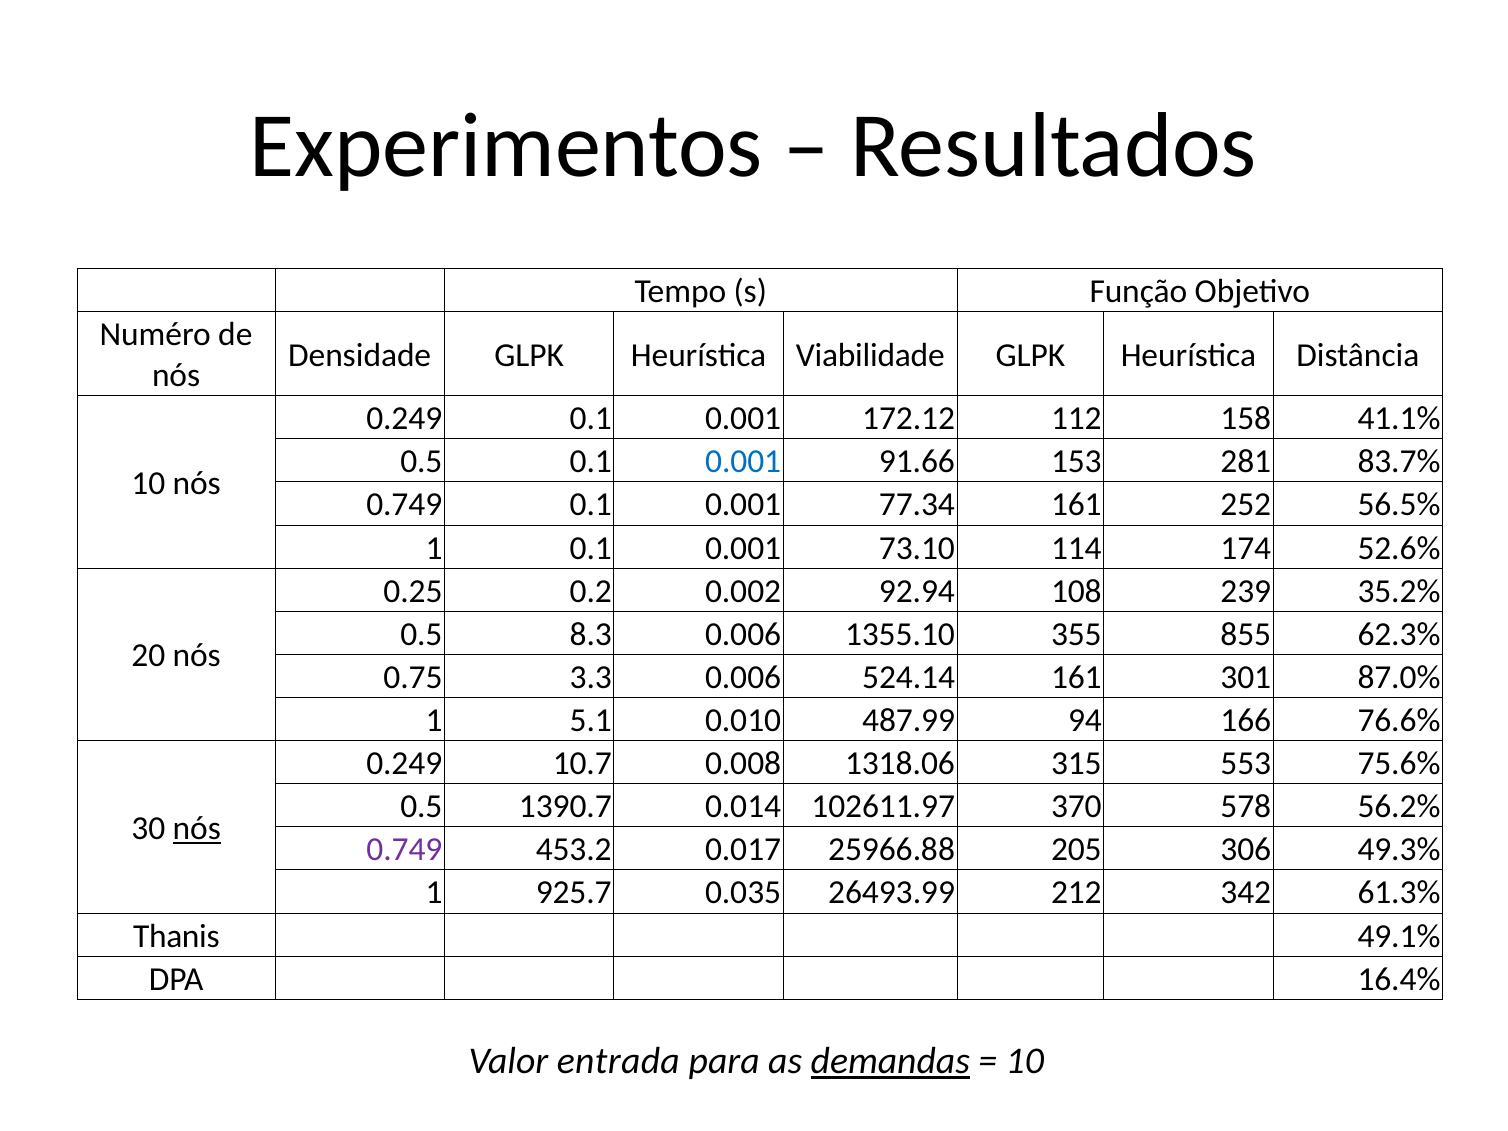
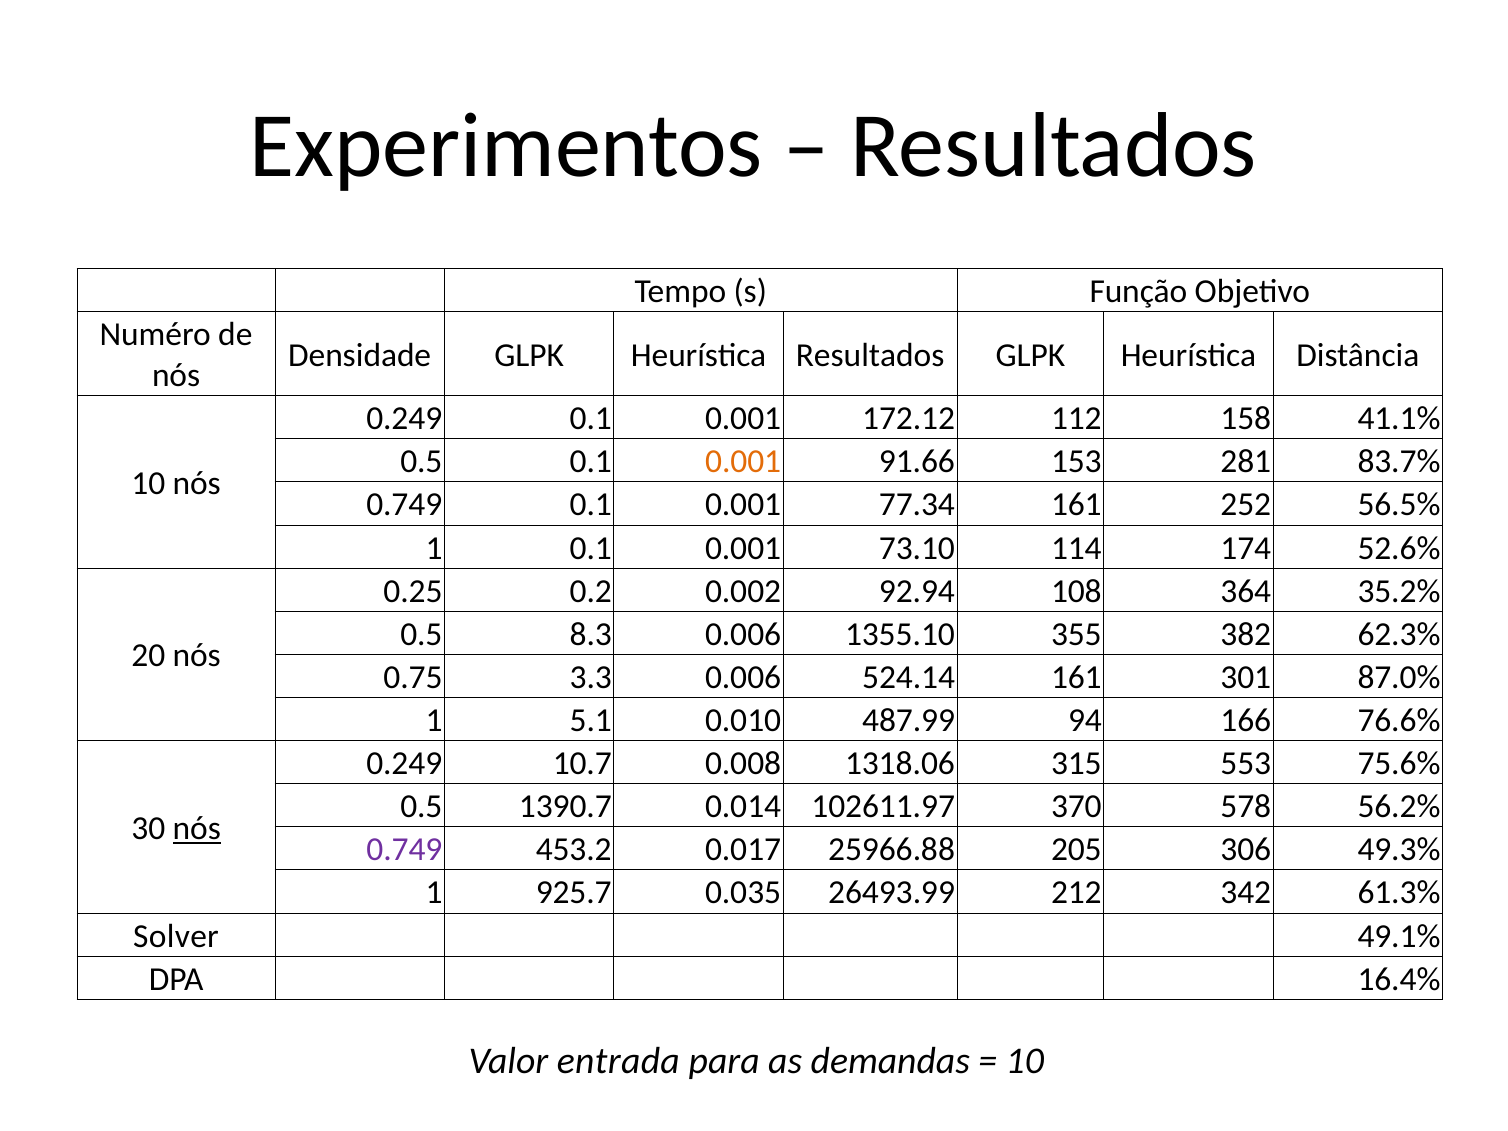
Heurística Viabilidade: Viabilidade -> Resultados (870, 355)
0.001 colour: blue -> orange (743, 462)
239: 239 -> 364 (1246, 591)
855: 855 -> 382 (1246, 634)
Thanis: Thanis -> Solver (176, 936)
demandas underline: present -> none (890, 1061)
